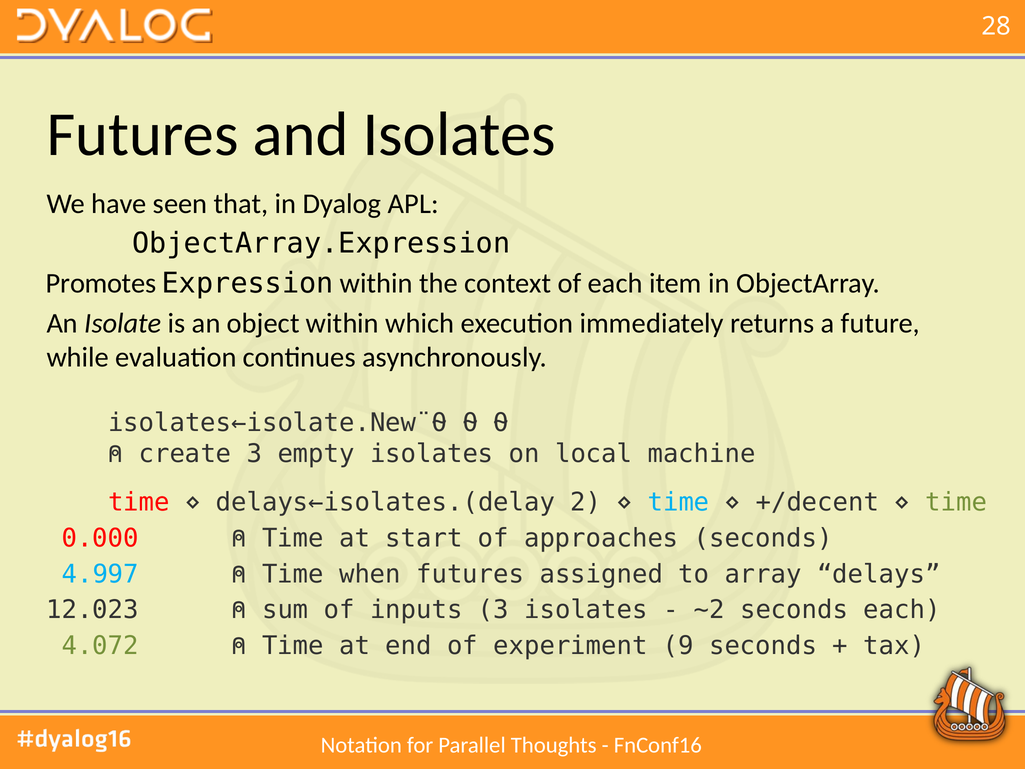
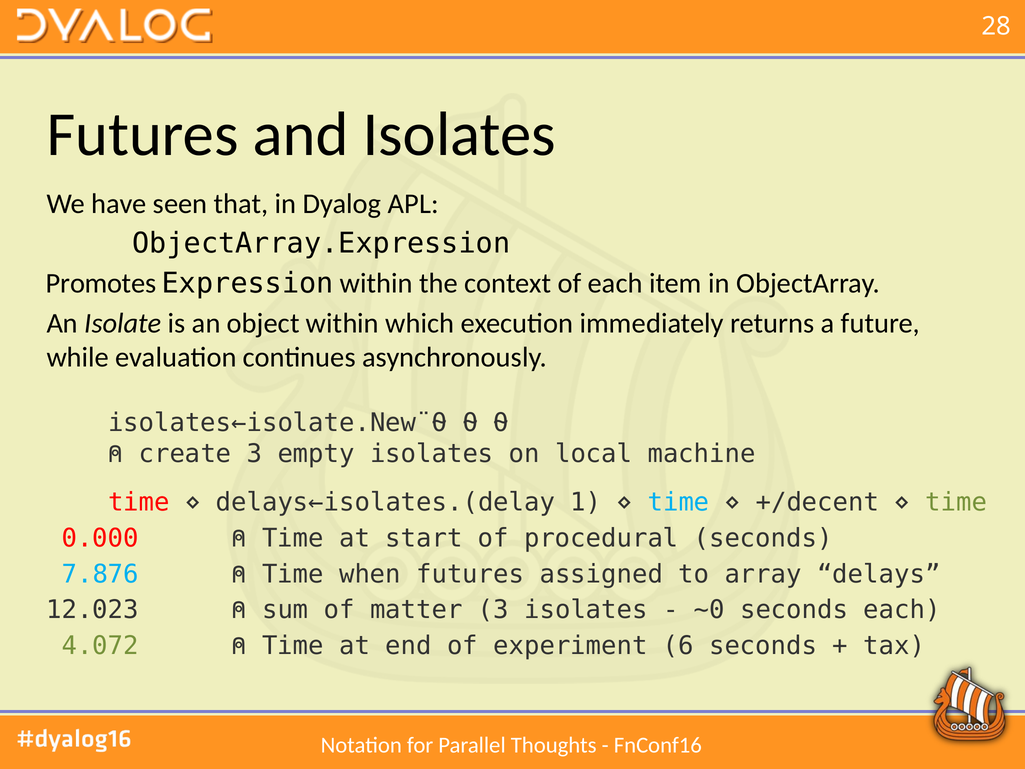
2: 2 -> 1 (586, 502)
approaches: approaches -> procedural (601, 538)
4.997: 4.997 -> 7.876 (100, 574)
inputs: inputs -> matter (416, 610)
~2: ~2 -> ~0 (709, 610)
9: 9 -> 6 (678, 646)
